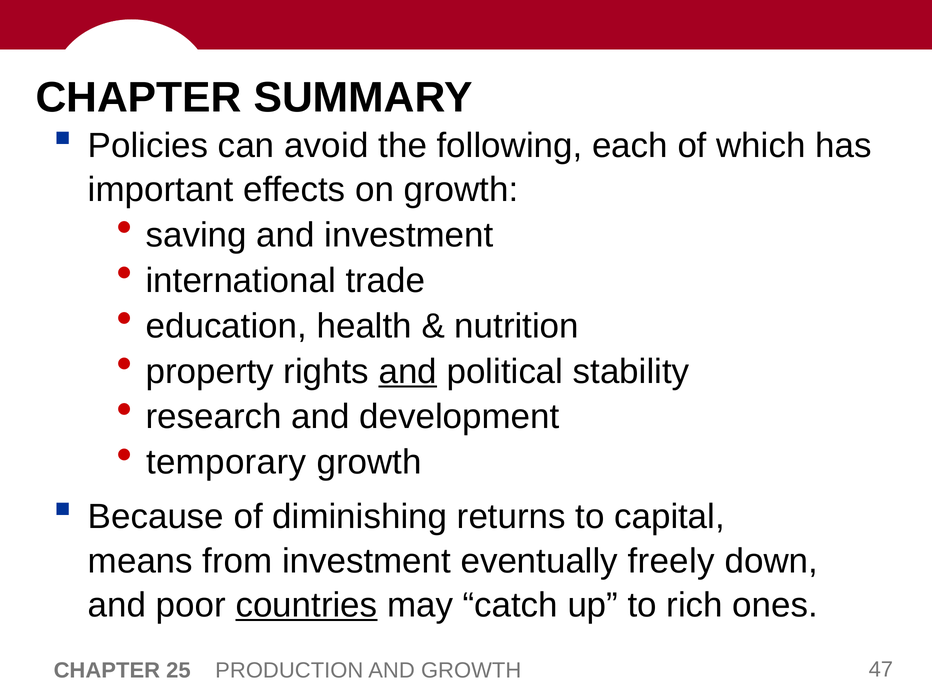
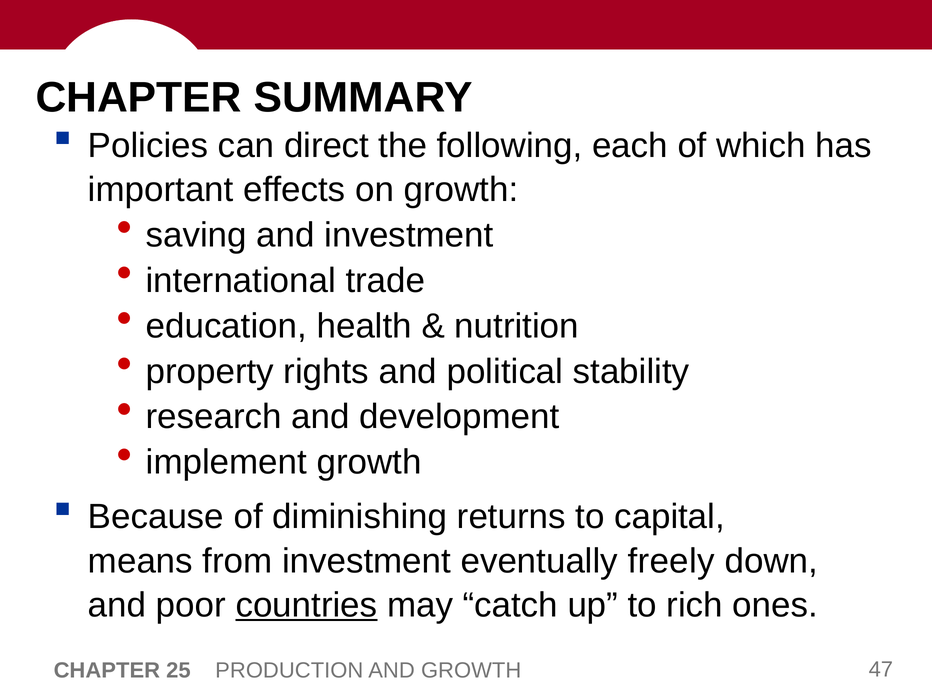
avoid: avoid -> direct (326, 146)
and underline: present -> none (408, 371)
temporary: temporary -> implement (226, 462)
